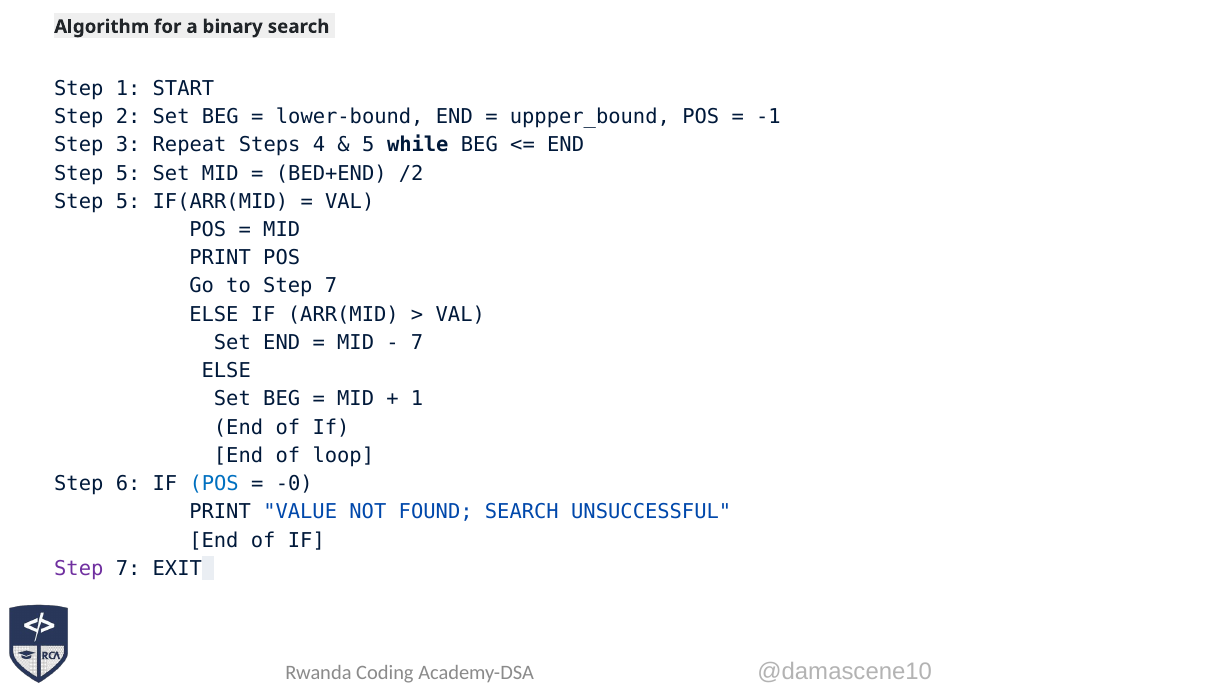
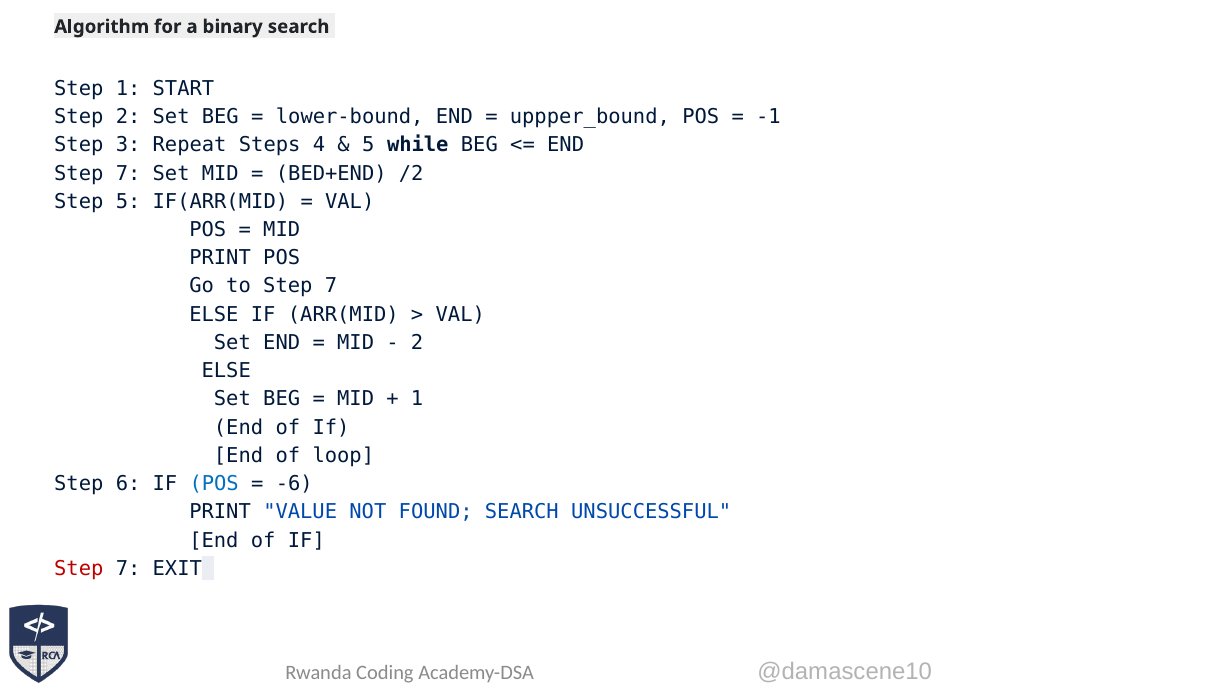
5: 5 -> 7 (128, 173)
7: 7 -> 2 (417, 343)
-0: -0 -> -6 (294, 484)
Step colour: purple -> red (79, 569)
